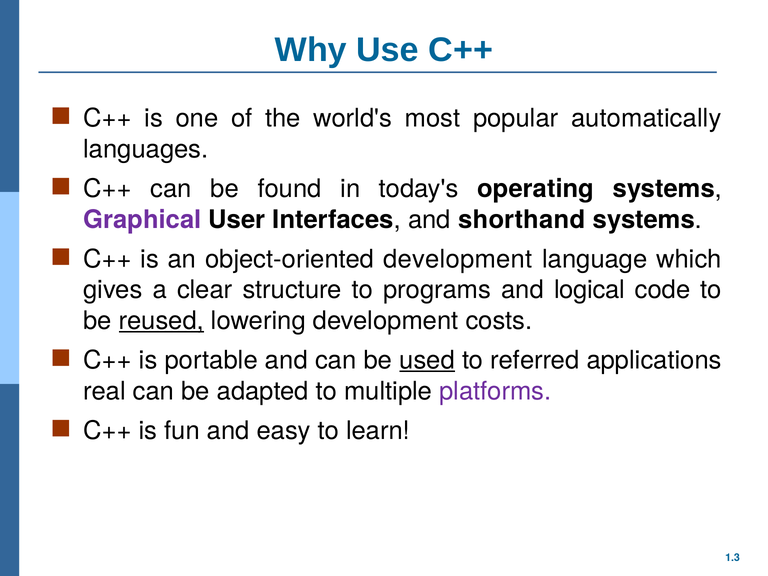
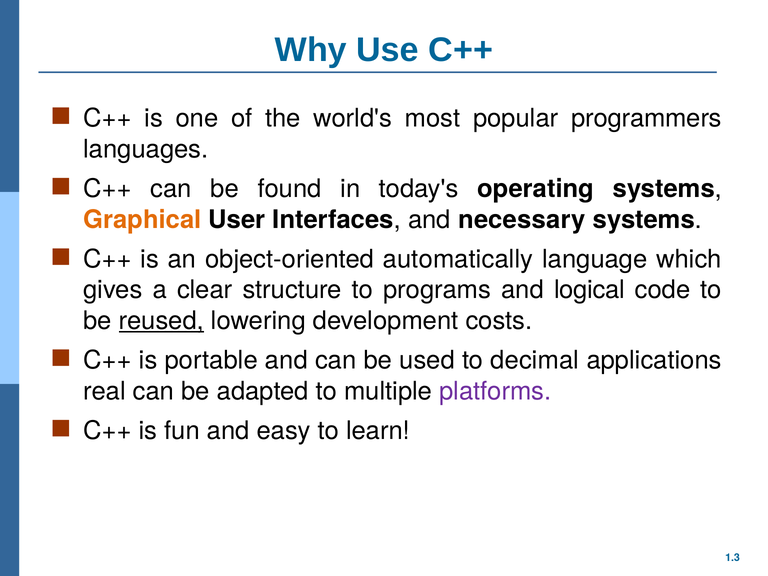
automatically: automatically -> programmers (646, 119)
Graphical colour: purple -> orange (142, 220)
shorthand: shorthand -> necessary (522, 220)
object-oriented development: development -> automatically (458, 259)
used underline: present -> none (427, 360)
referred: referred -> decimal (535, 360)
